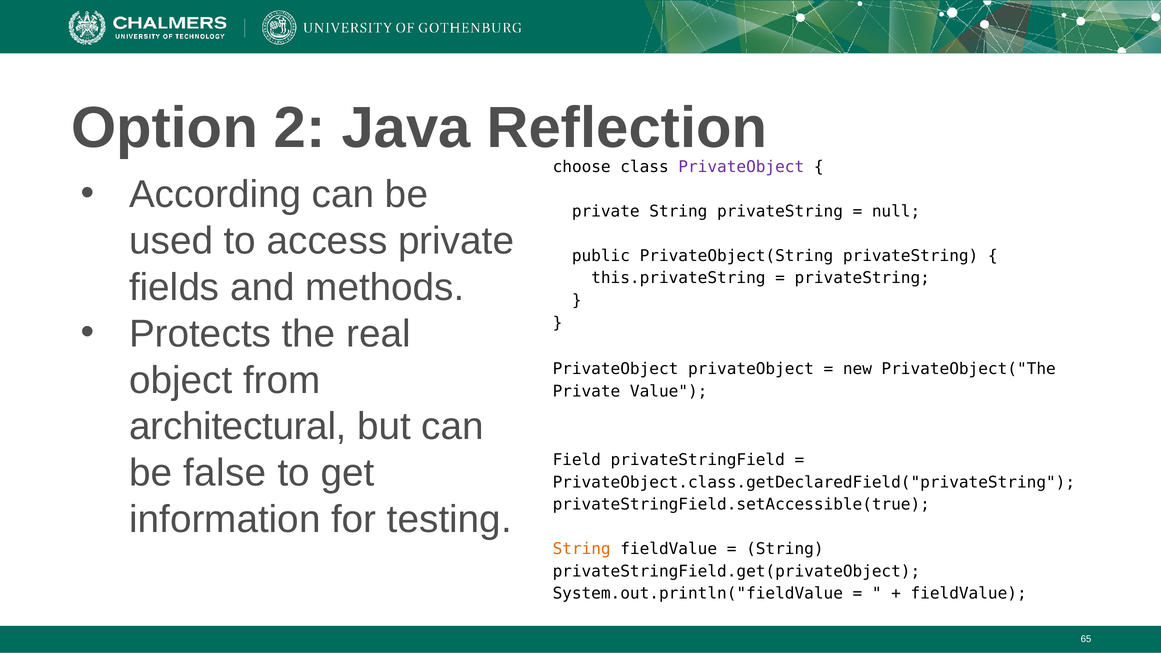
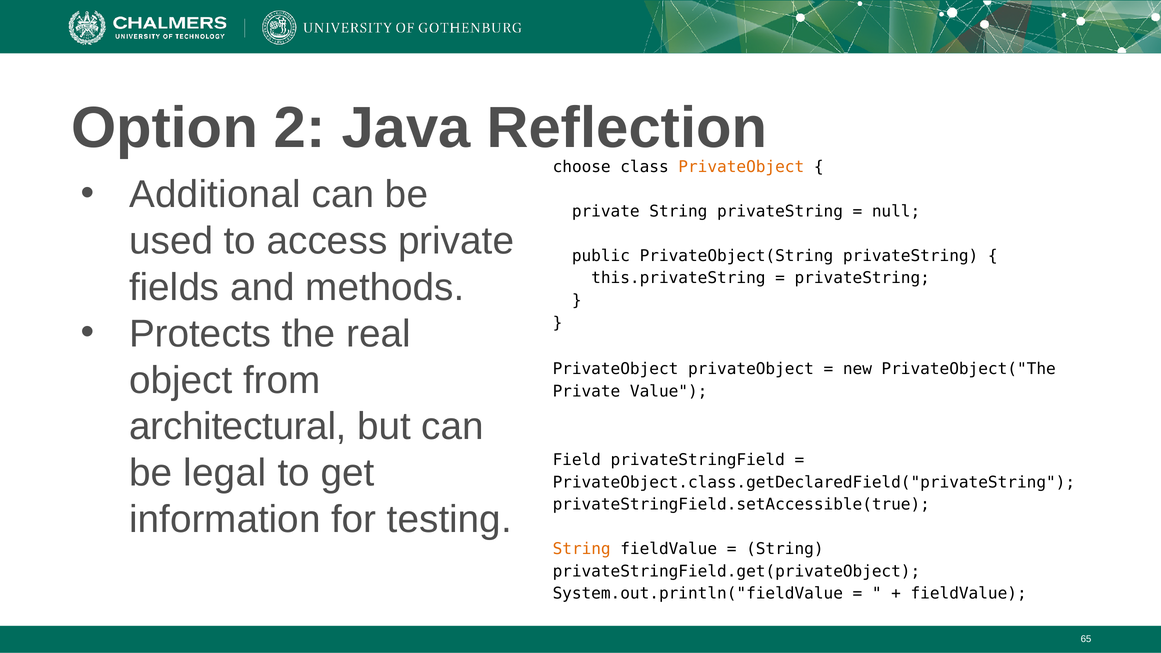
PrivateObject colour: purple -> orange (741, 167)
According: According -> Additional (215, 195)
false: false -> legal (225, 473)
